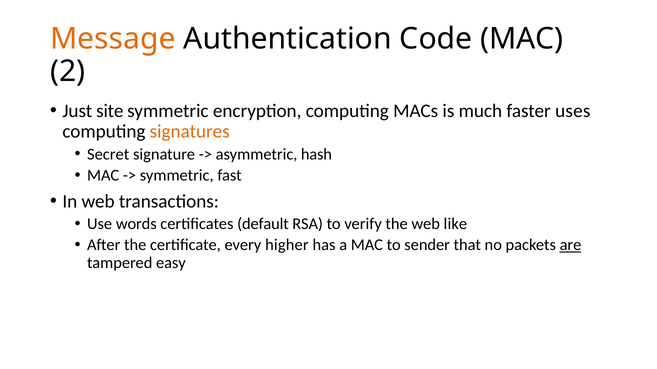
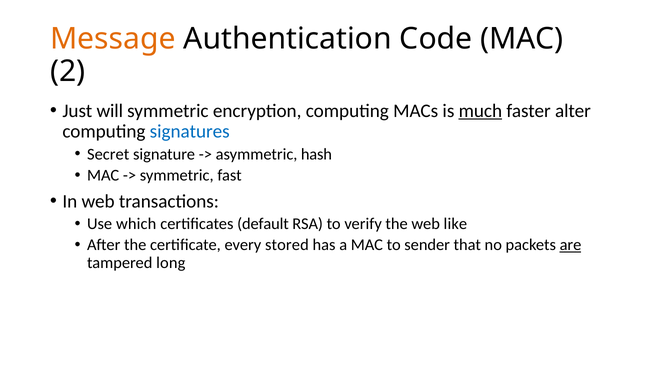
site: site -> will (110, 111)
much underline: none -> present (480, 111)
uses: uses -> alter (573, 111)
signatures colour: orange -> blue (190, 132)
words: words -> which (136, 224)
higher: higher -> stored (287, 245)
easy: easy -> long (171, 263)
